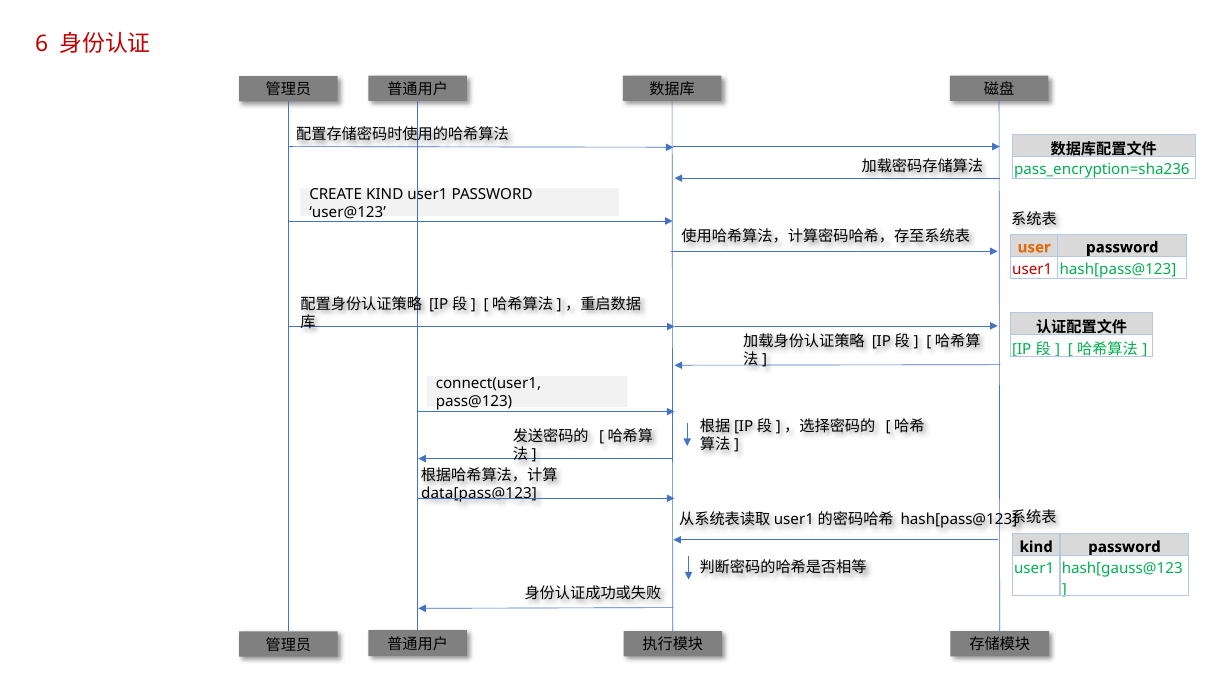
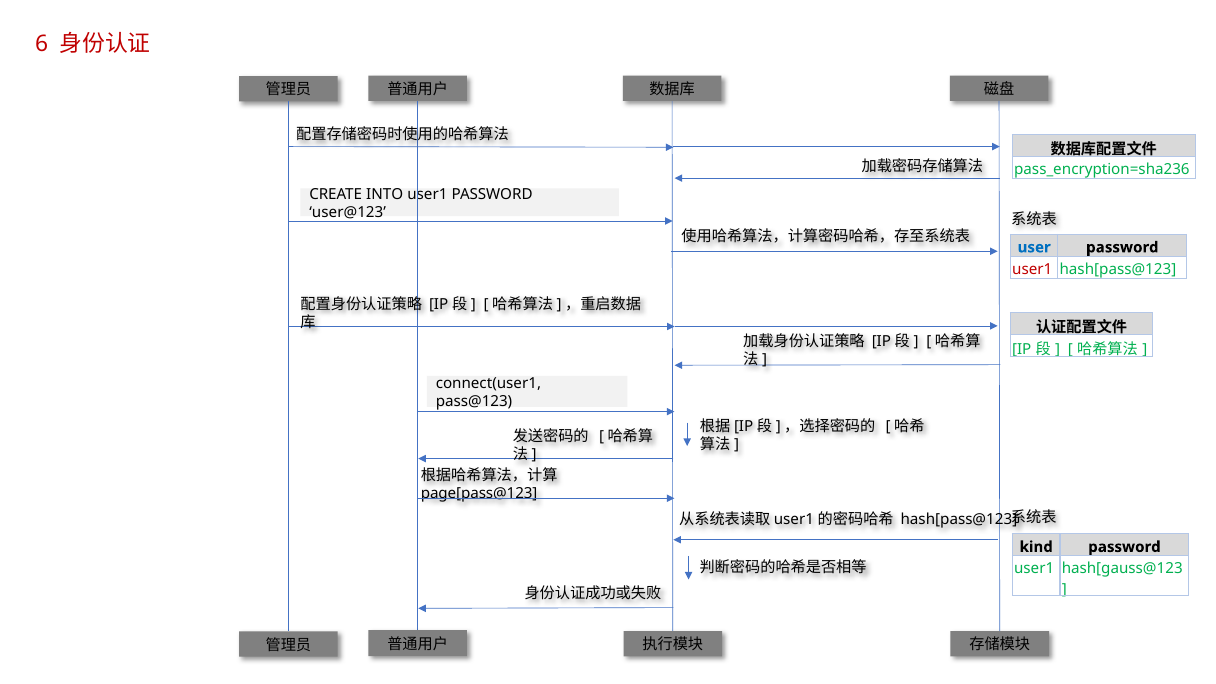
CREATE KIND: KIND -> INTO (385, 194)
user colour: orange -> blue (1034, 247)
data[pass@123: data[pass@123 -> page[pass@123 (479, 494)
